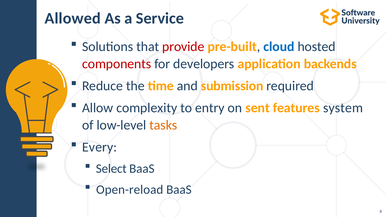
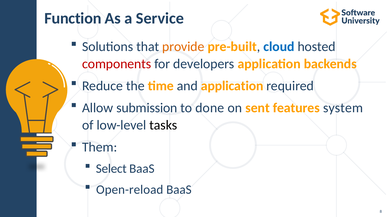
Allowed: Allowed -> Function (73, 18)
provide colour: red -> orange (183, 47)
and submission: submission -> application (232, 86)
complexity: complexity -> submission (147, 108)
entry: entry -> done (210, 108)
tasks colour: orange -> black (163, 125)
Every: Every -> Them (100, 148)
